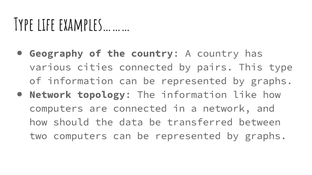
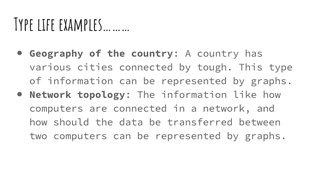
pairs: pairs -> tough (215, 67)
